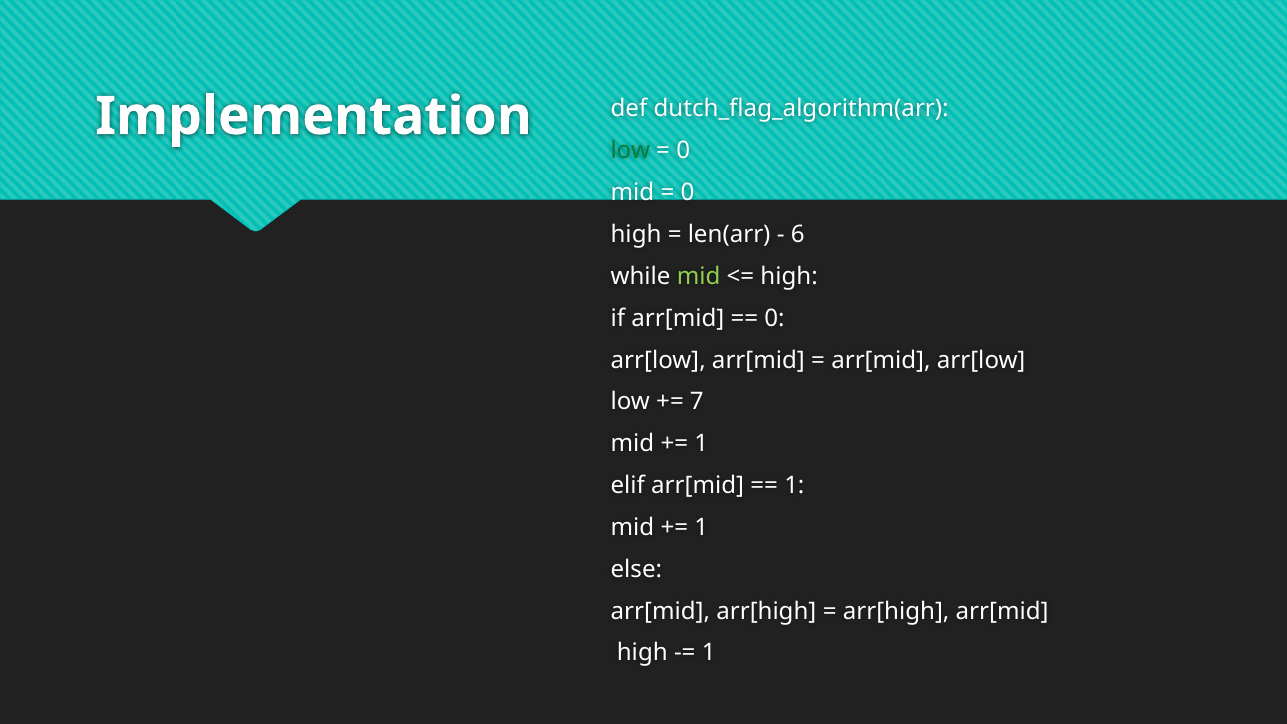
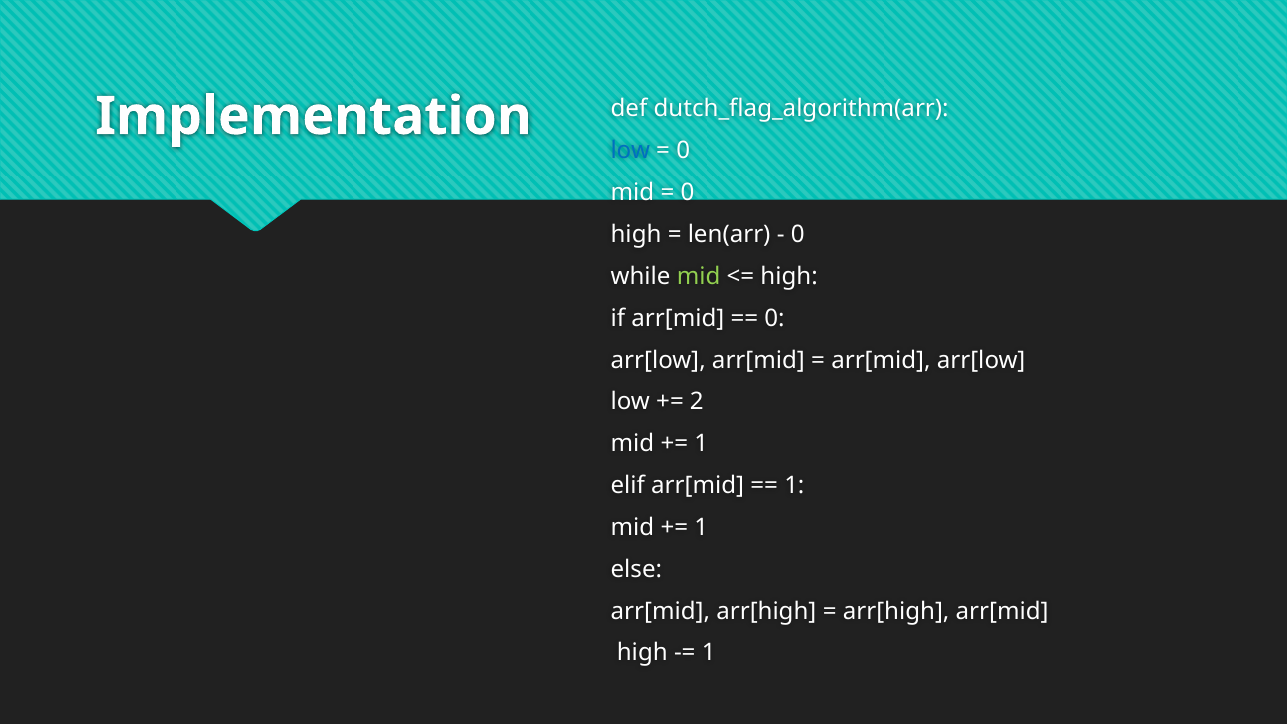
low colour: green -> blue (630, 151)
6: 6 -> 0 (798, 235)
7: 7 -> 2 (697, 402)
